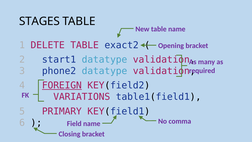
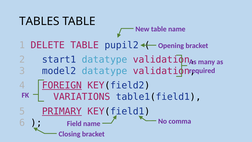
STAGES: STAGES -> TABLES (39, 21)
exact2: exact2 -> pupil2 (122, 45)
phone2: phone2 -> model2 (59, 71)
PRIMARY underline: none -> present (62, 111)
